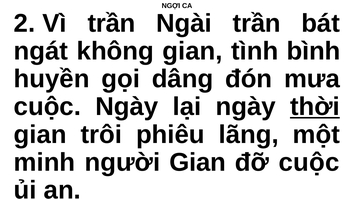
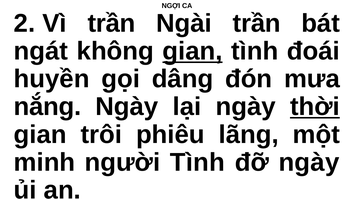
gian underline: none -> present (193, 51)
bình: bình -> đoái (313, 51)
cuộc: cuộc -> nắng (47, 107)
người Gian: Gian -> Tình (197, 162)
đỡ cuộc: cuộc -> ngày (309, 162)
